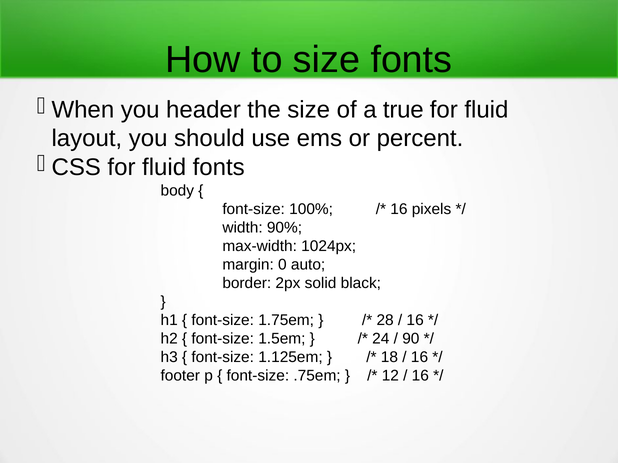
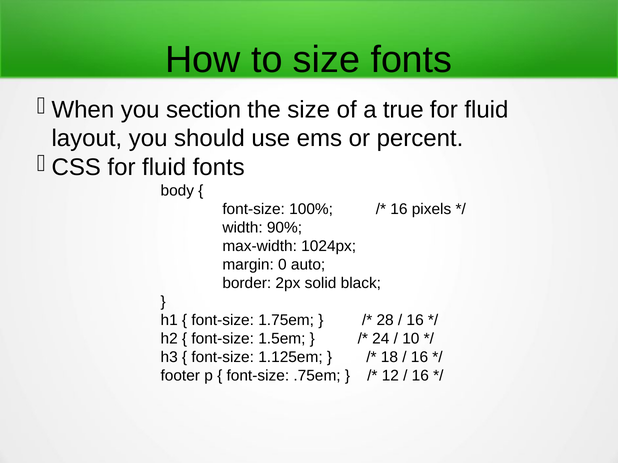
header: header -> section (204, 110)
90: 90 -> 10 (411, 339)
